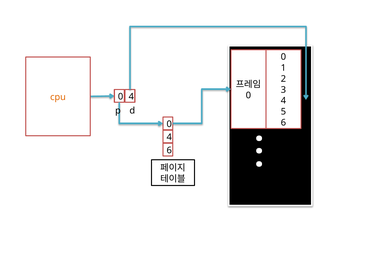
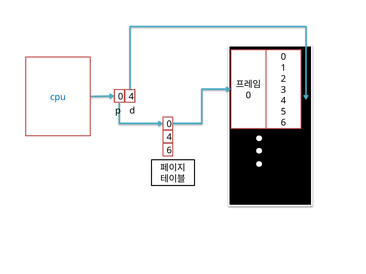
cpu colour: orange -> blue (58, 97)
